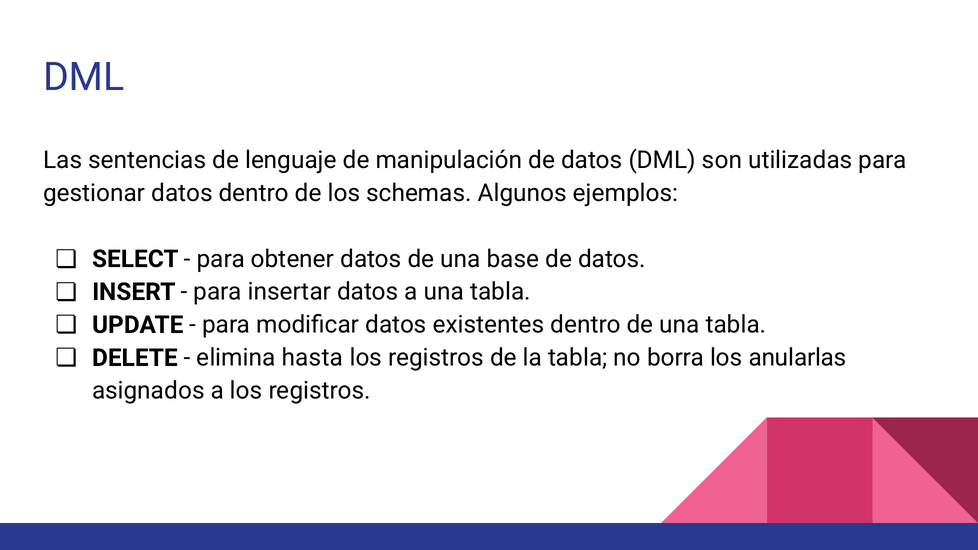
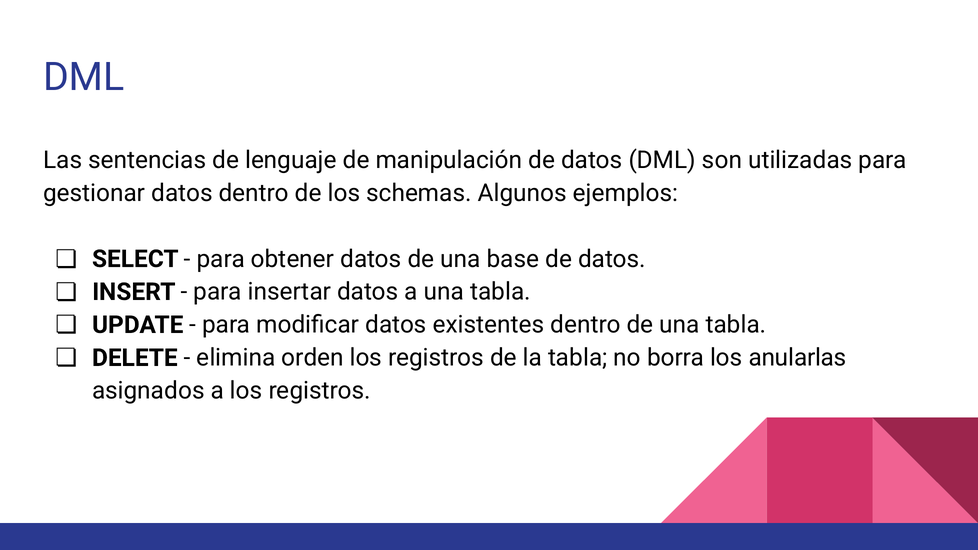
hasta: hasta -> orden (313, 358)
